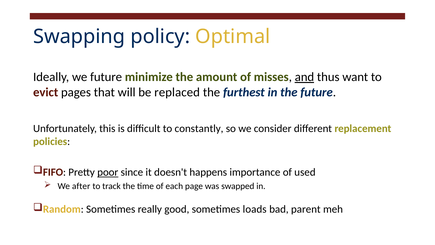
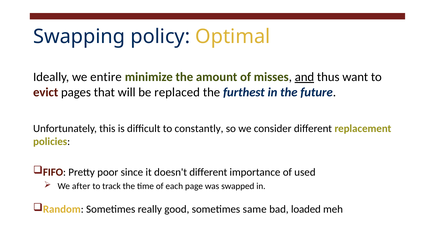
we future: future -> entire (106, 77)
poor underline: present -> none (108, 172)
doesn't happens: happens -> different (208, 172)
loads: loads -> same (255, 209)
parent: parent -> loaded (306, 209)
